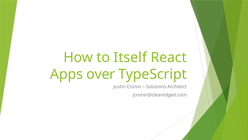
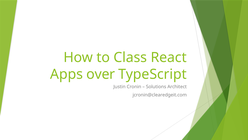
Itself: Itself -> Class (130, 57)
